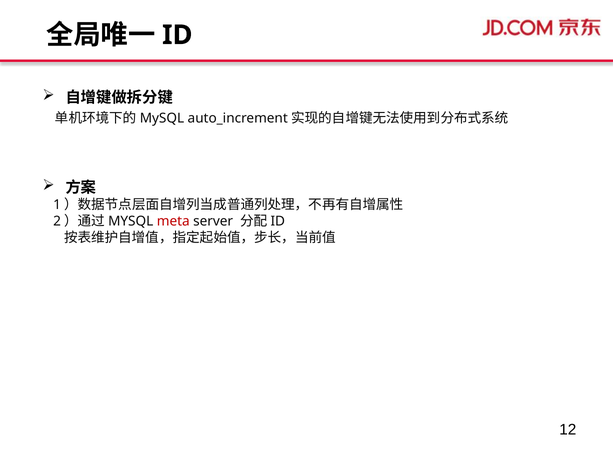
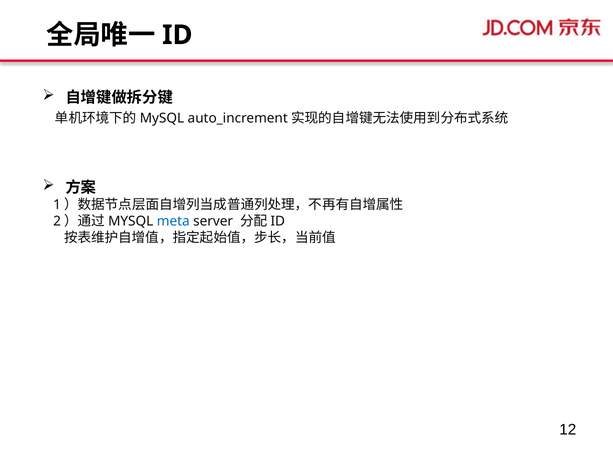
meta colour: red -> blue (173, 221)
